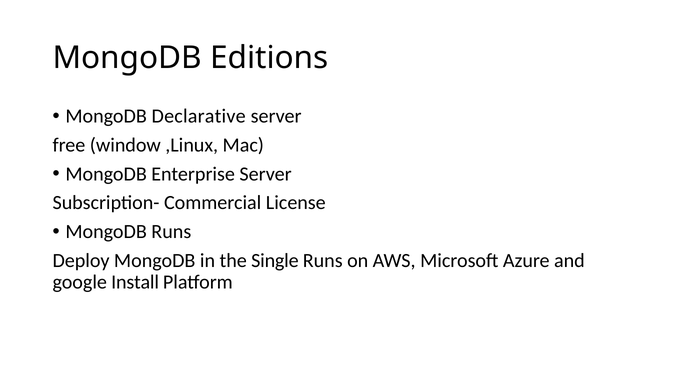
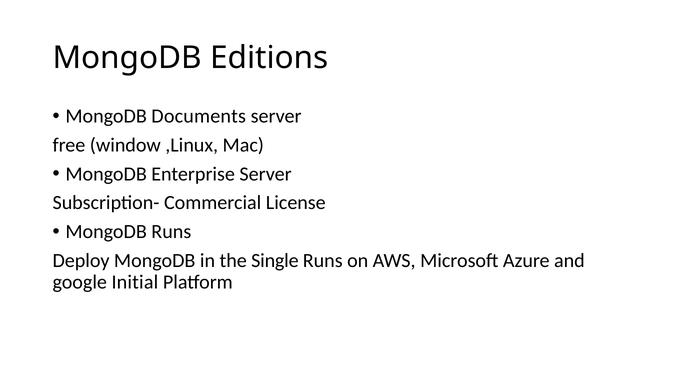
Declarative: Declarative -> Documents (199, 116)
Install: Install -> Initial (135, 283)
